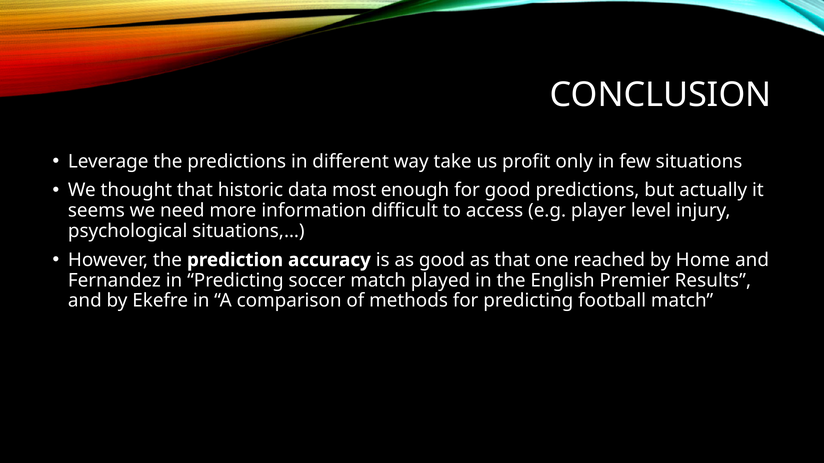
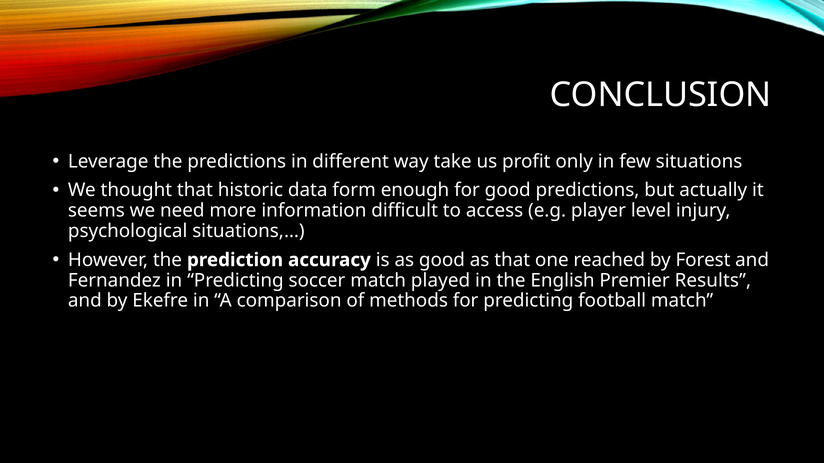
most: most -> form (354, 190)
Home: Home -> Forest (703, 260)
